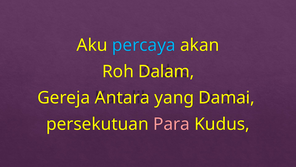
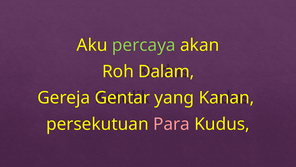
percaya colour: light blue -> light green (144, 45)
Antara: Antara -> Gentar (122, 98)
Damai: Damai -> Kanan (226, 98)
